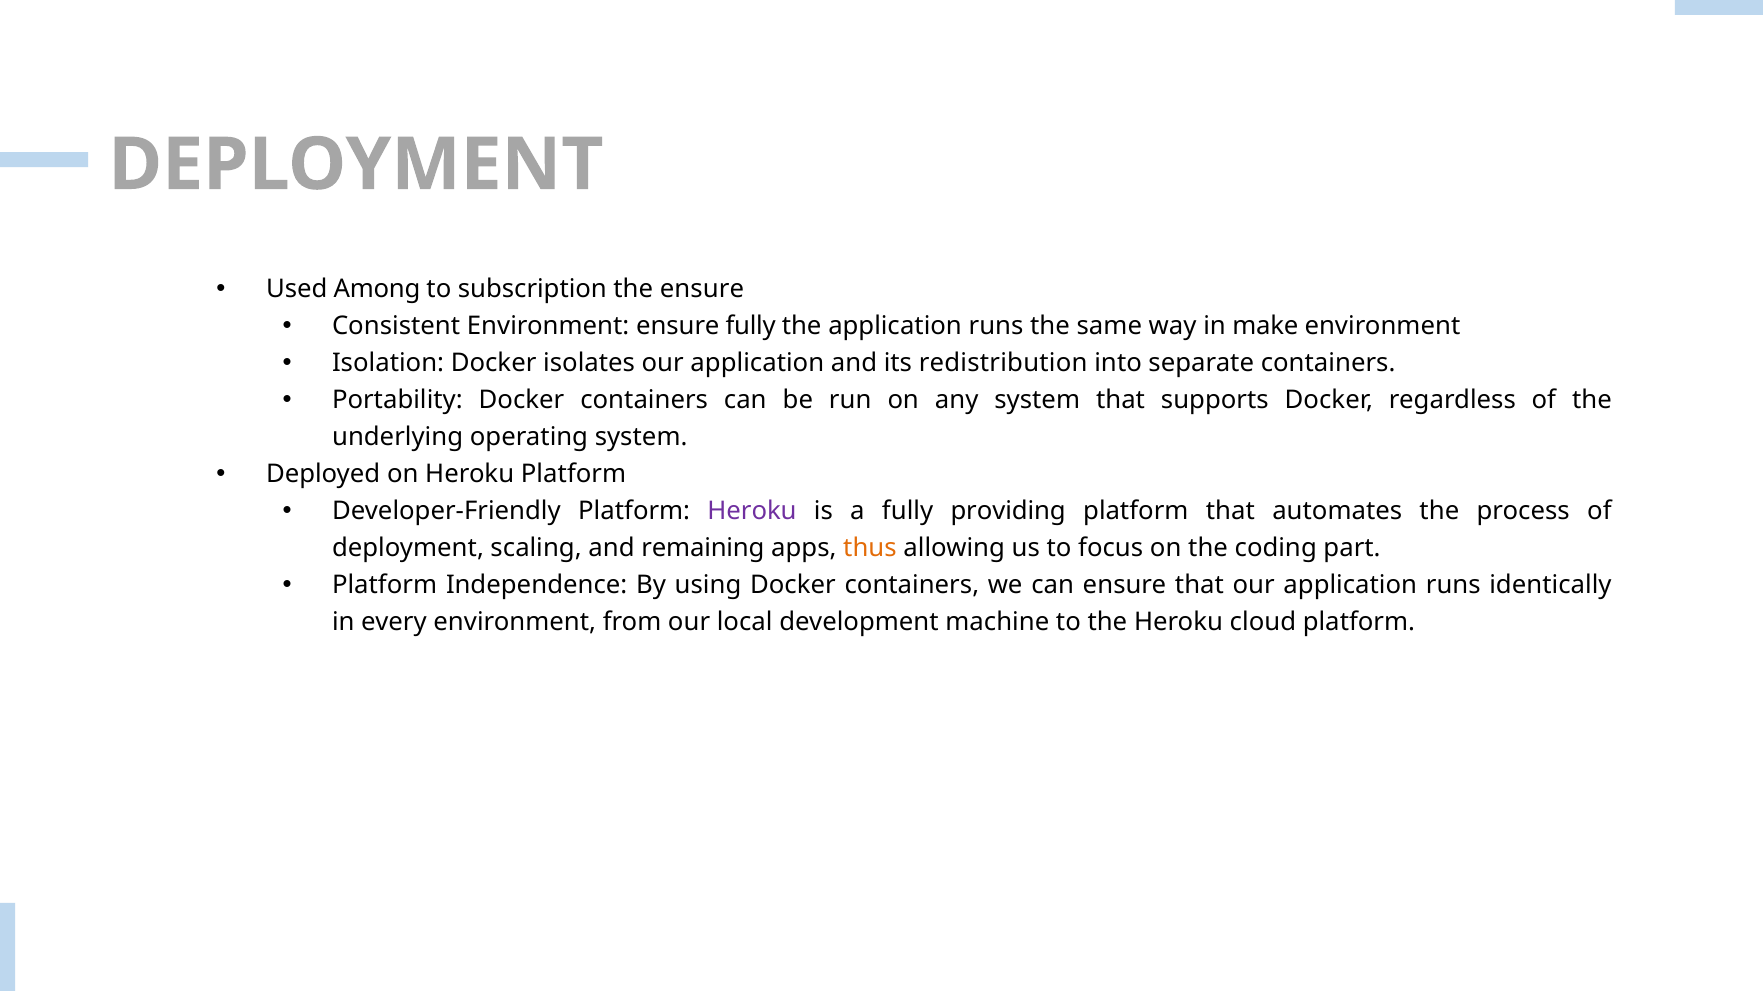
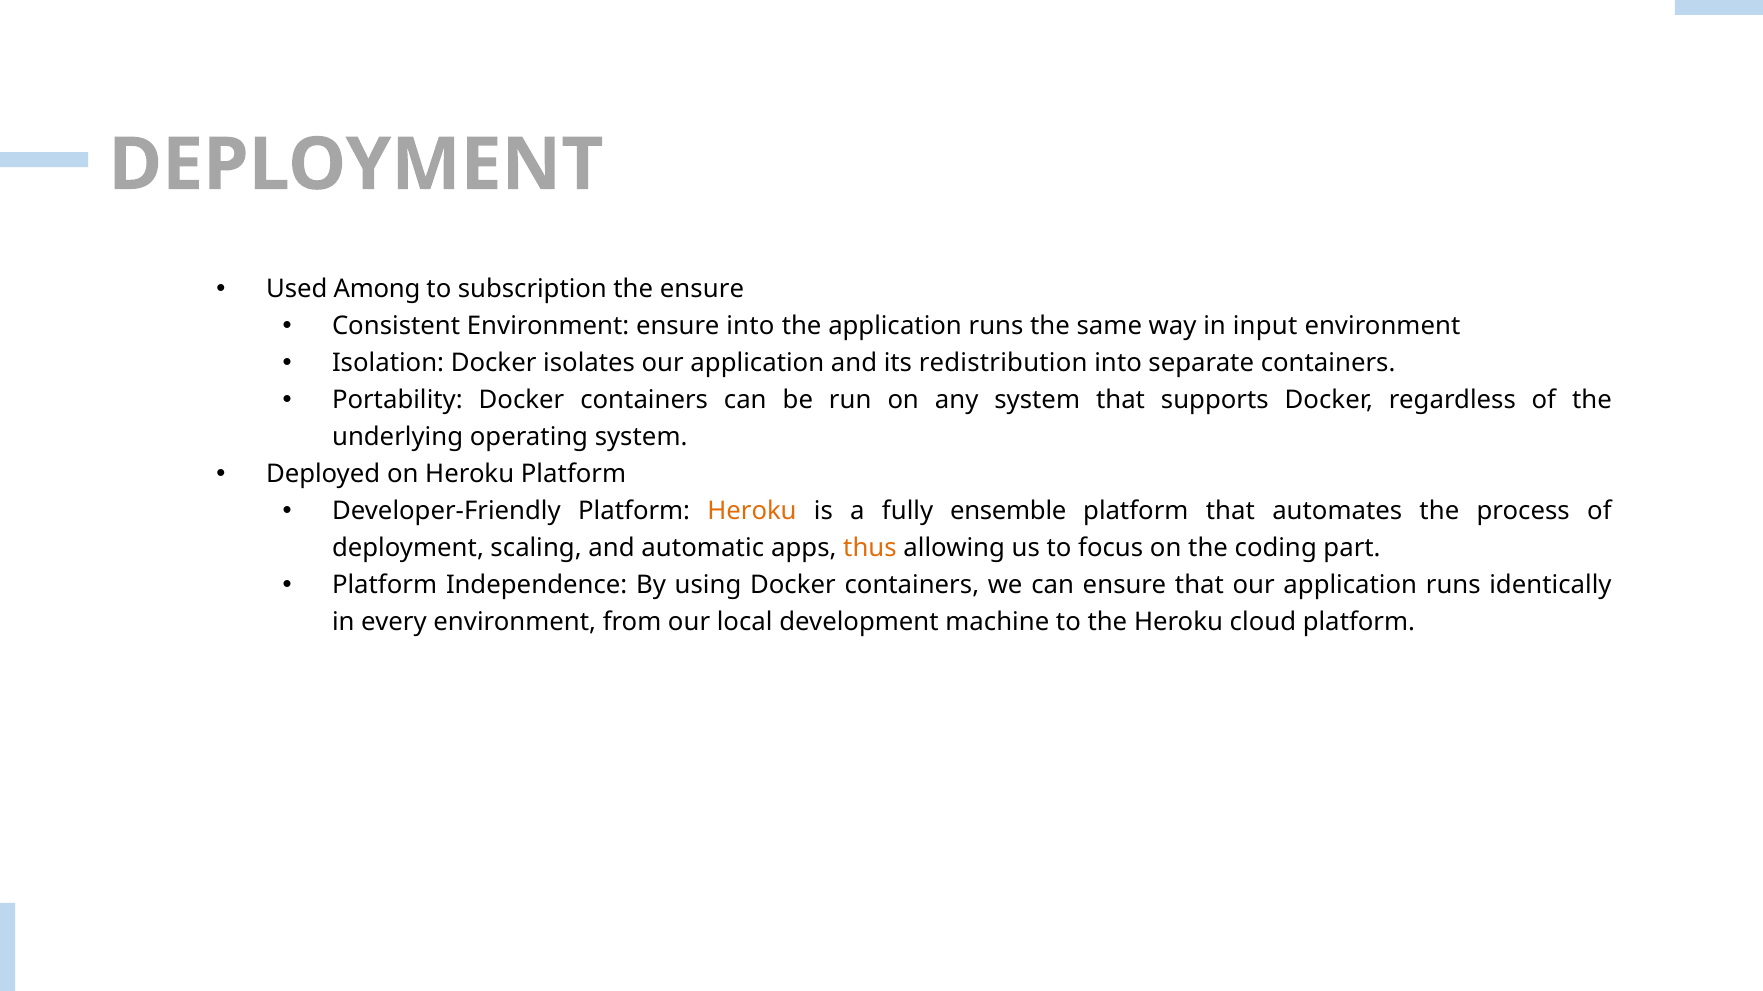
ensure fully: fully -> into (750, 326)
make: make -> input (1265, 326)
Heroku colour: purple -> orange (752, 511)
providing: providing -> ensemble (1008, 511)
remaining: remaining -> automatic (703, 548)
